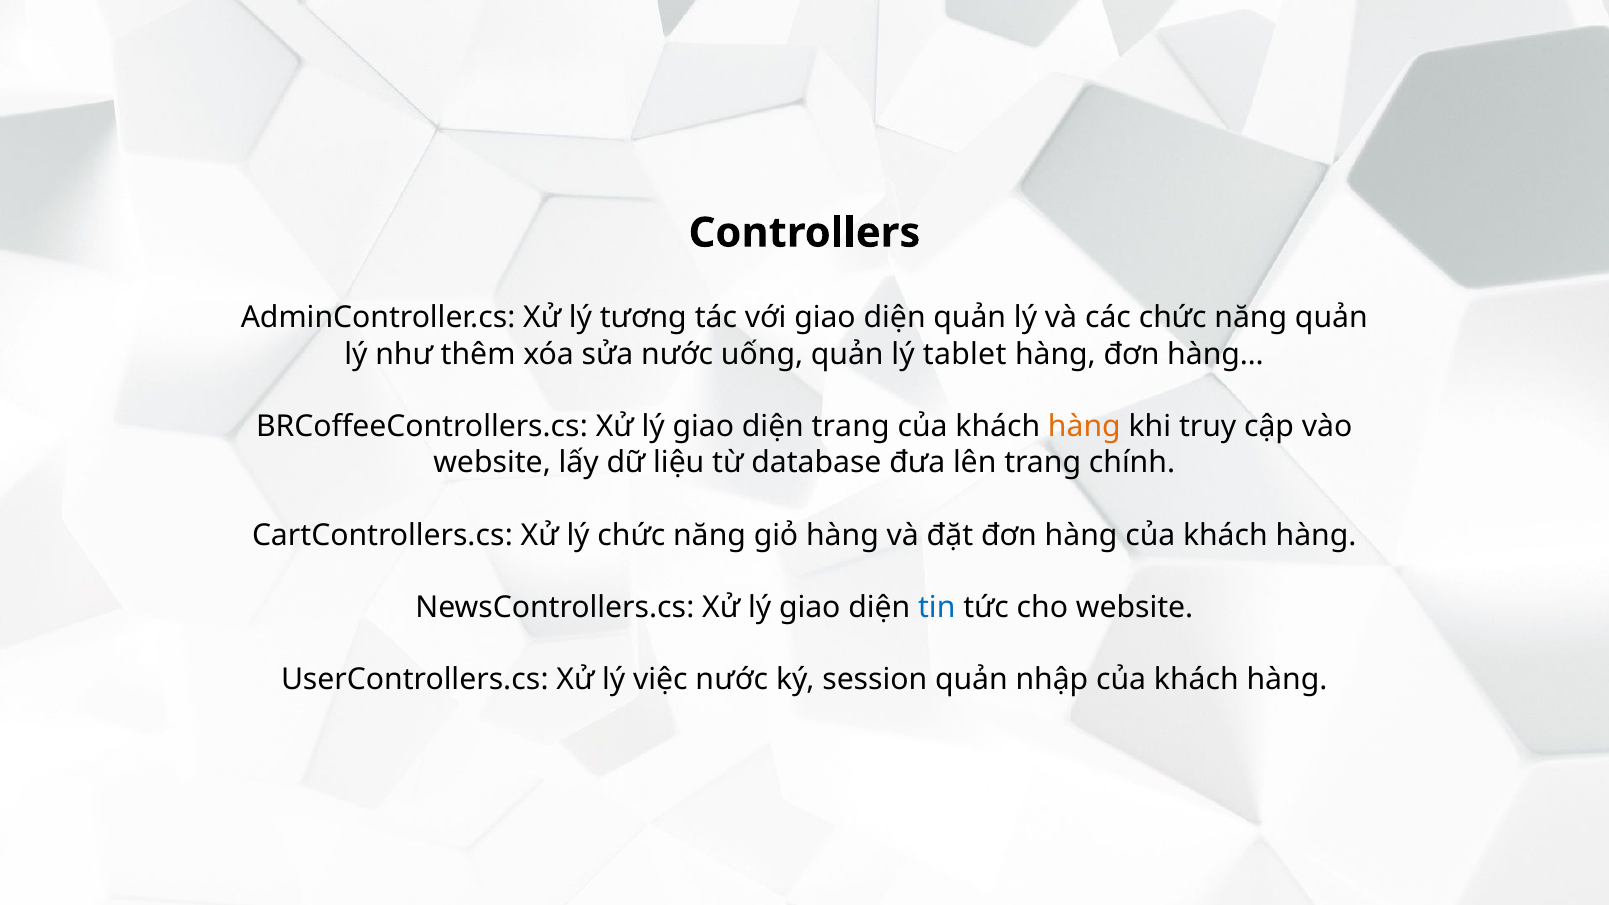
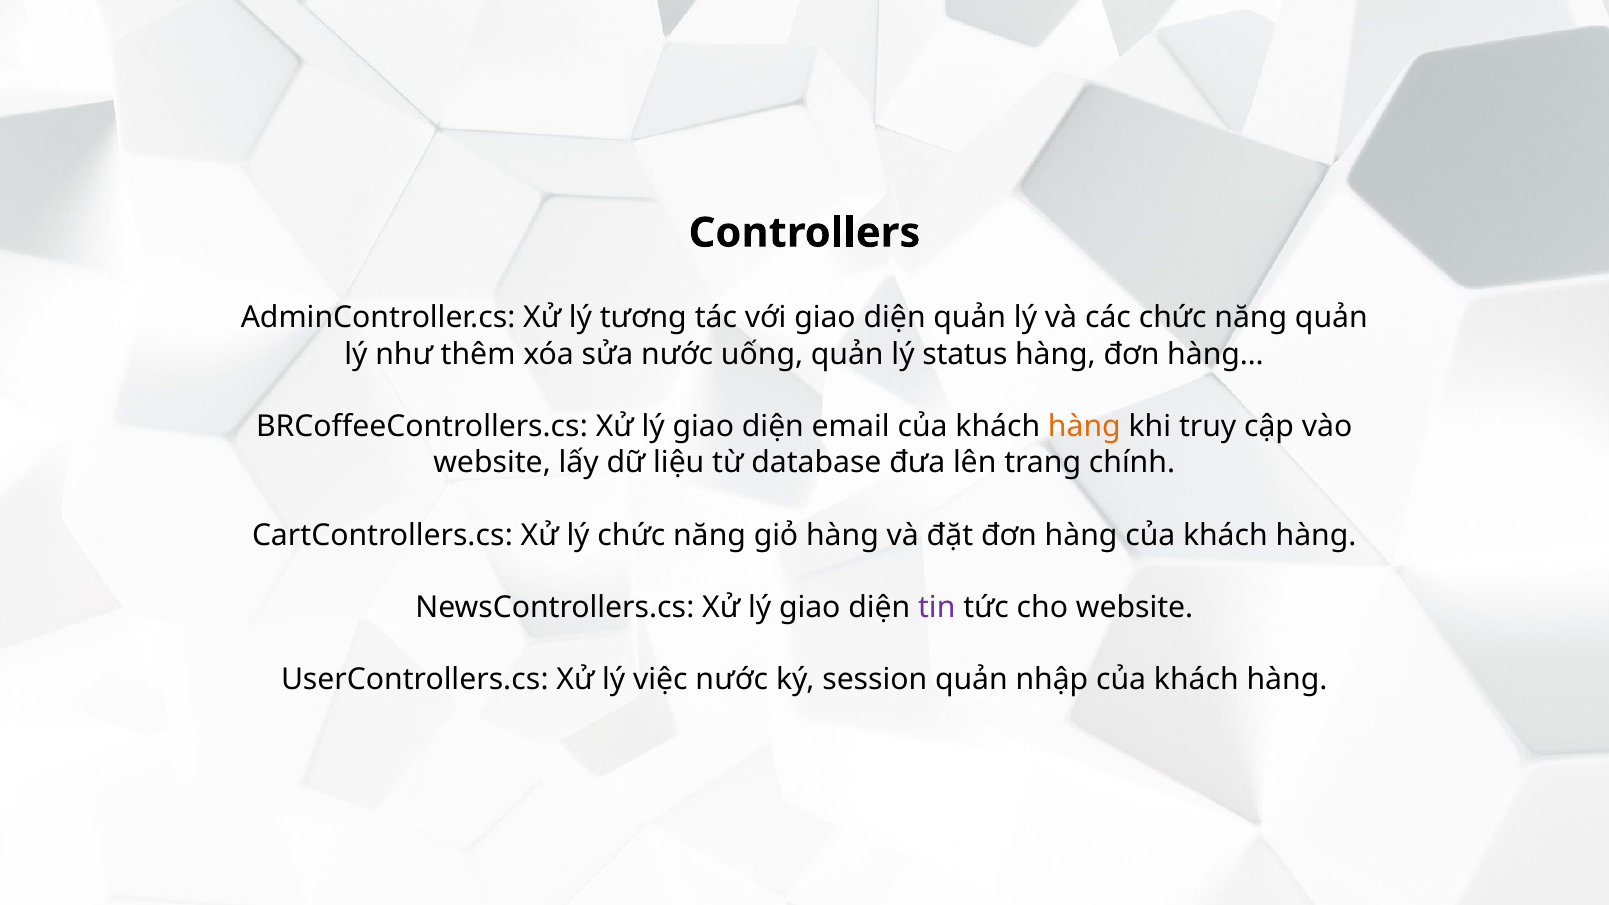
tablet: tablet -> status (965, 354)
diện trang: trang -> email (851, 427)
tin colour: blue -> purple (937, 608)
